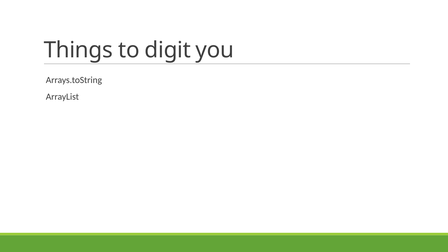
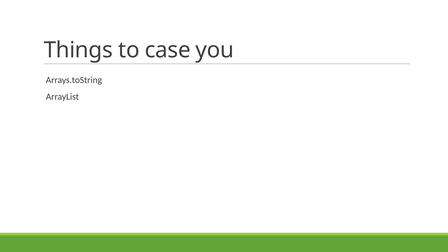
digit: digit -> case (168, 50)
